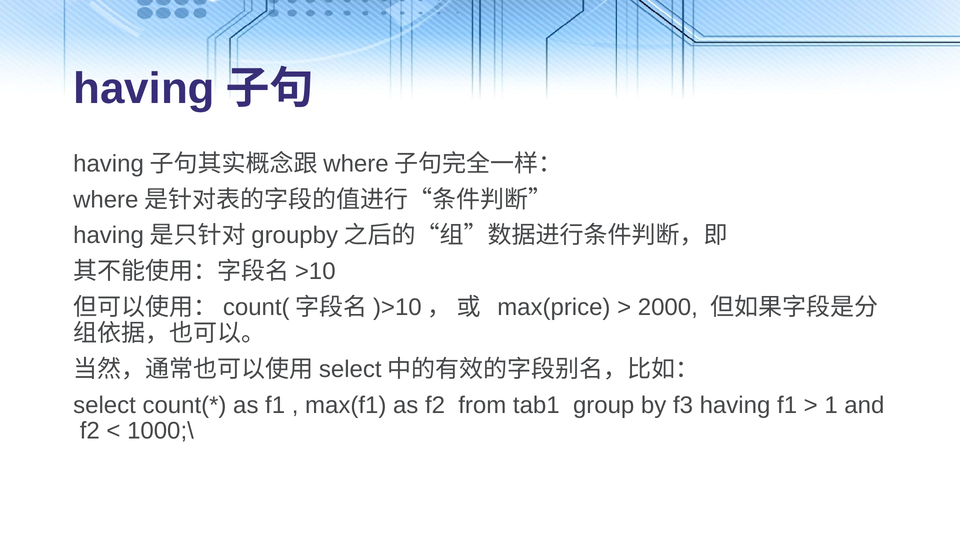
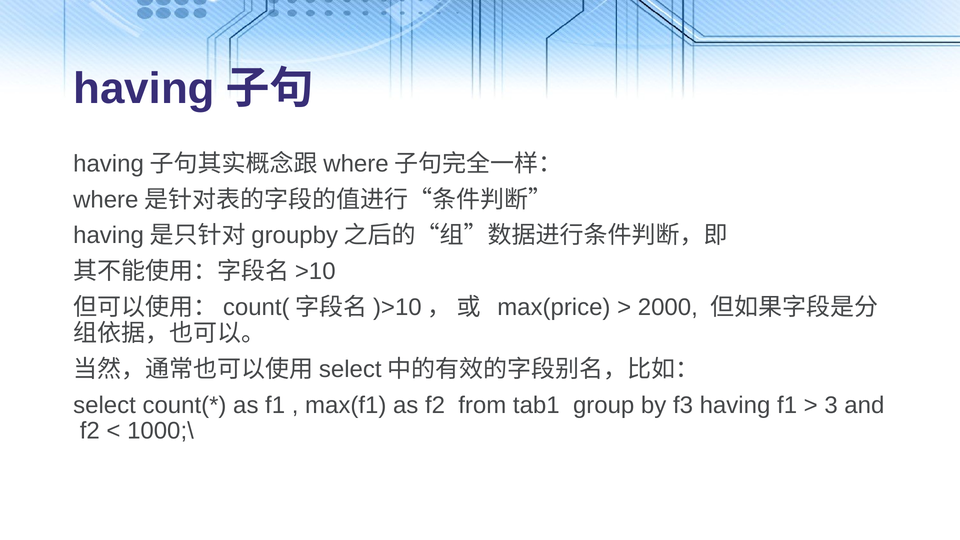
1: 1 -> 3 (831, 405)
